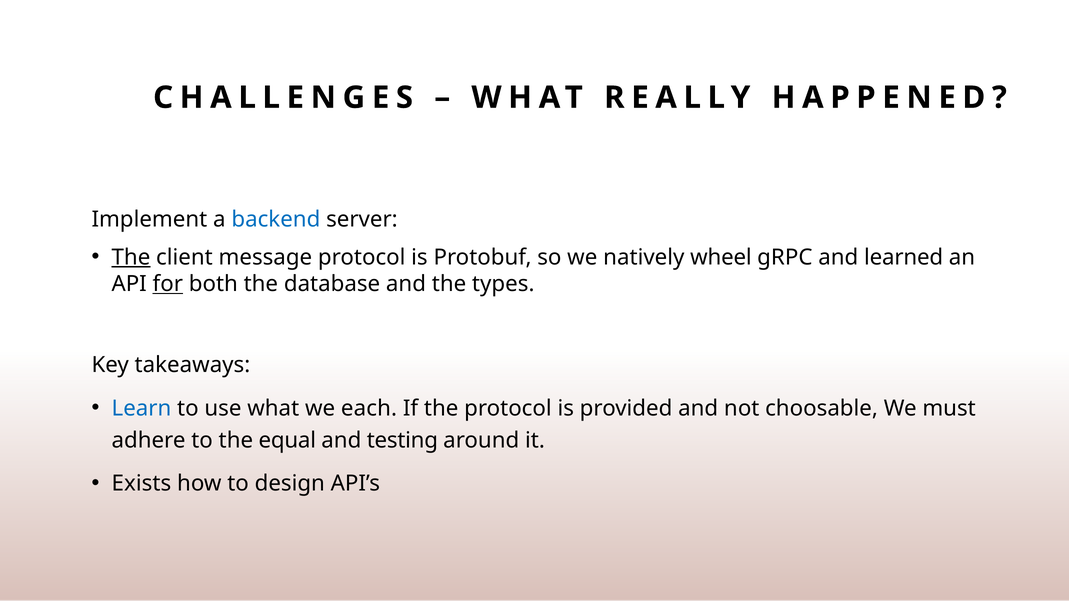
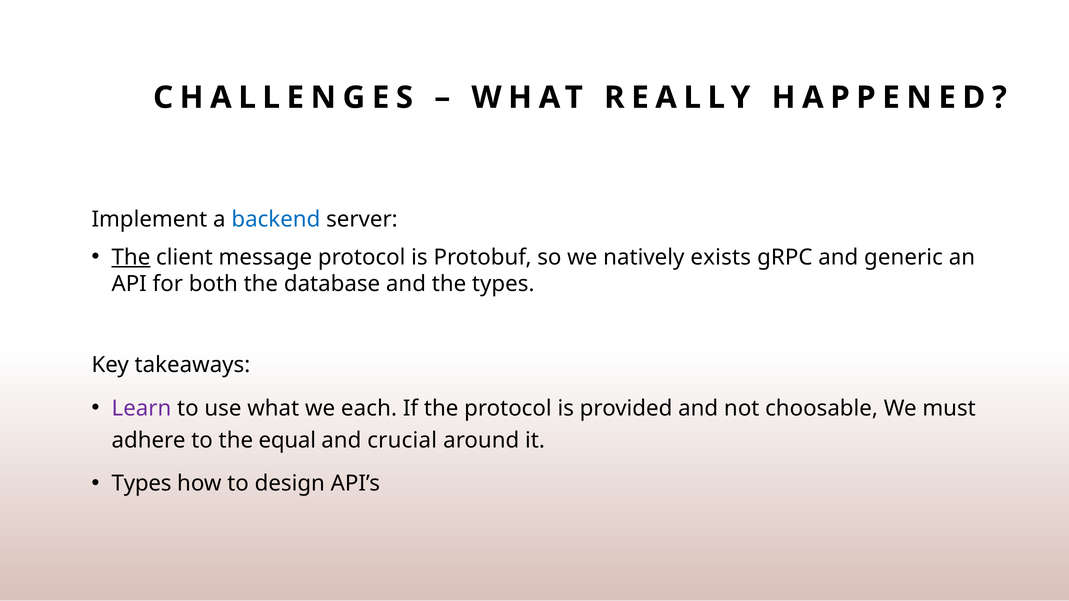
wheel: wheel -> exists (721, 257)
learned: learned -> generic (903, 257)
for underline: present -> none (168, 284)
Learn colour: blue -> purple (141, 408)
testing: testing -> crucial (402, 441)
Exists: Exists -> Types (142, 484)
